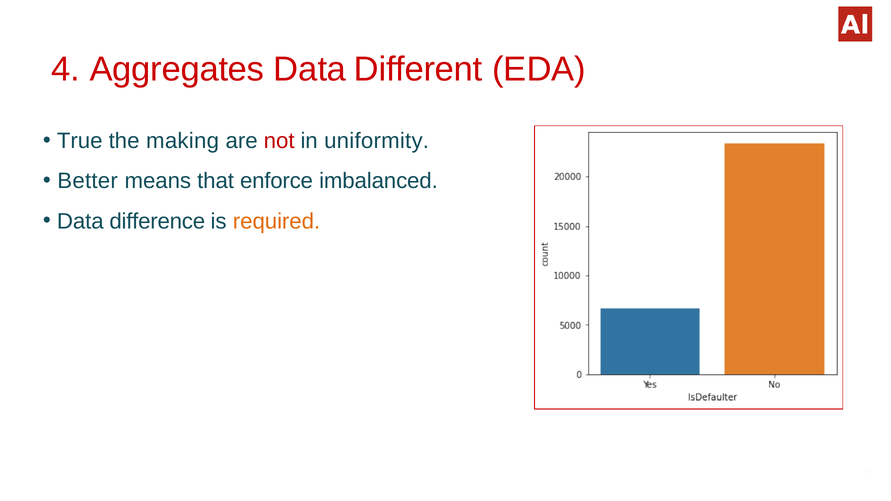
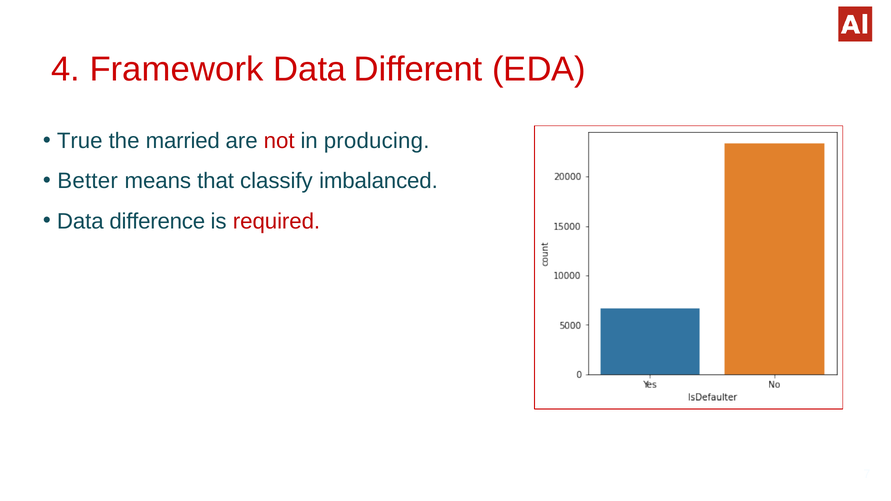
Aggregates: Aggregates -> Framework (177, 69)
making: making -> married (183, 141)
uniformity: uniformity -> producing (377, 141)
enforce: enforce -> classify (276, 181)
required colour: orange -> red (276, 221)
